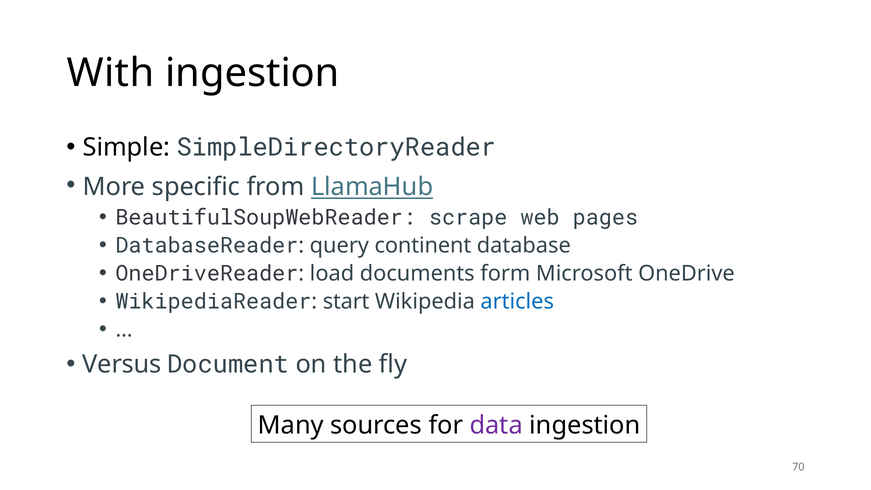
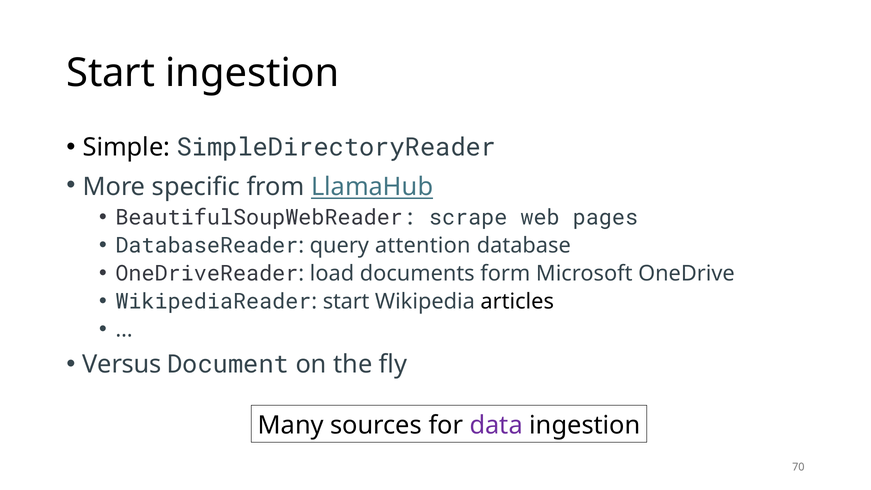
With: With -> Start (111, 73)
continent: continent -> attention (423, 245)
articles colour: blue -> black (517, 302)
